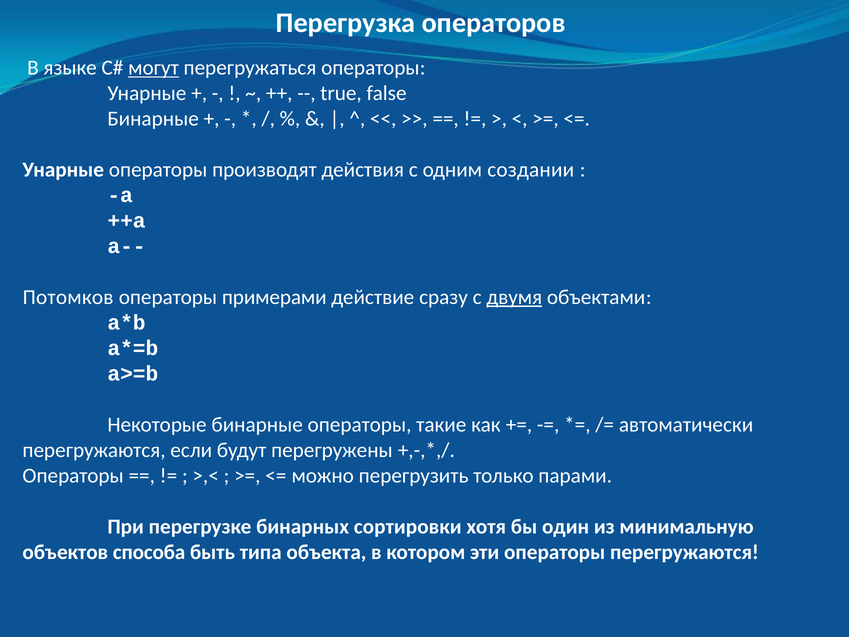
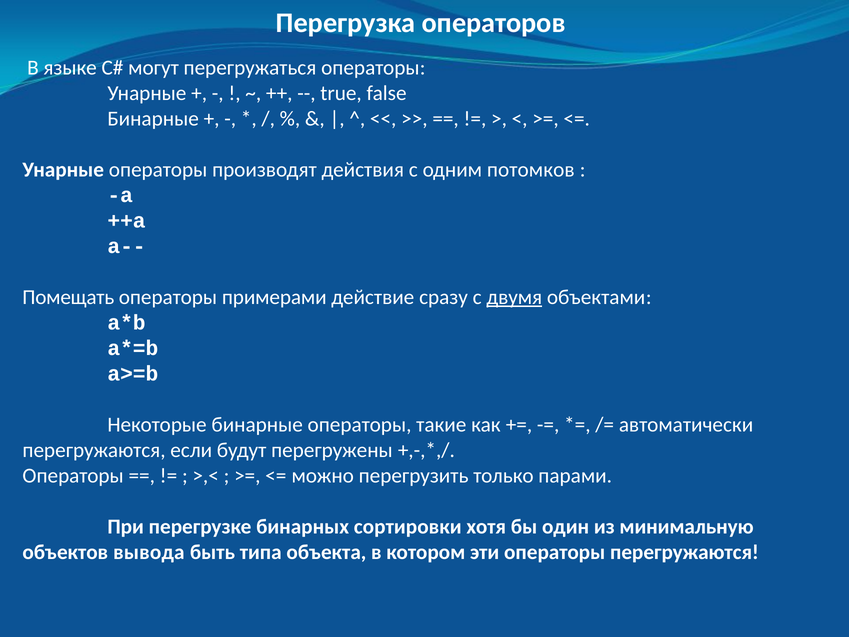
могут underline: present -> none (154, 68)
создании: создании -> потомков (531, 170)
Потомков: Потомков -> Помещать (68, 297)
способа: способа -> вывода (149, 552)
